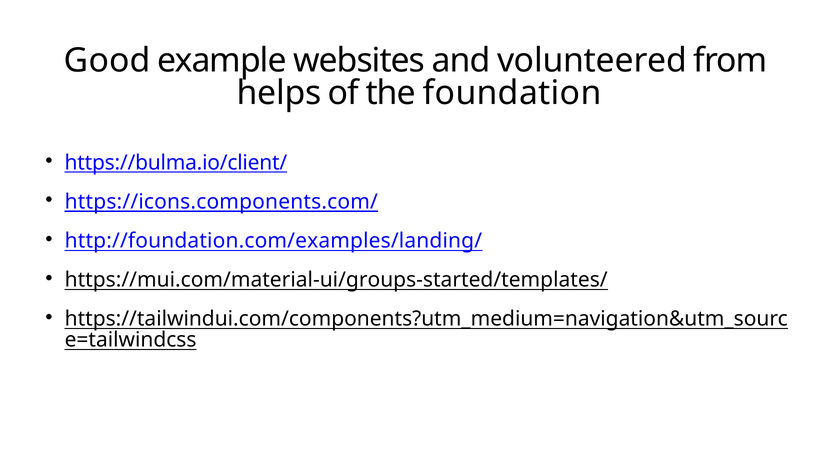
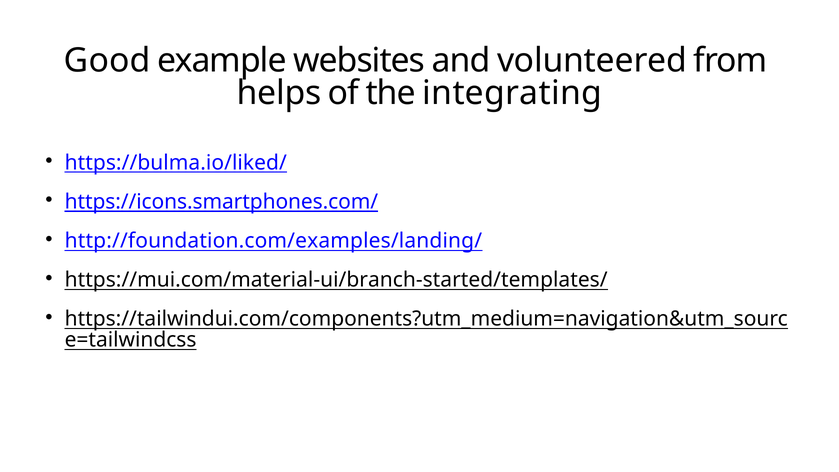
foundation: foundation -> integrating (512, 93)
https://bulma.io/client/: https://bulma.io/client/ -> https://bulma.io/liked/ (176, 163)
https://icons.components.com/: https://icons.components.com/ -> https://icons.smartphones.com/ (221, 202)
https://mui.com/material-ui/groups-started/templates/: https://mui.com/material-ui/groups-started/templates/ -> https://mui.com/material-ui/branch-started/templates/ (336, 280)
